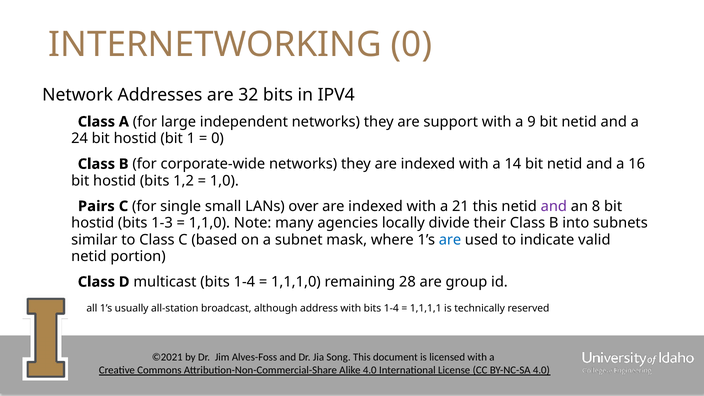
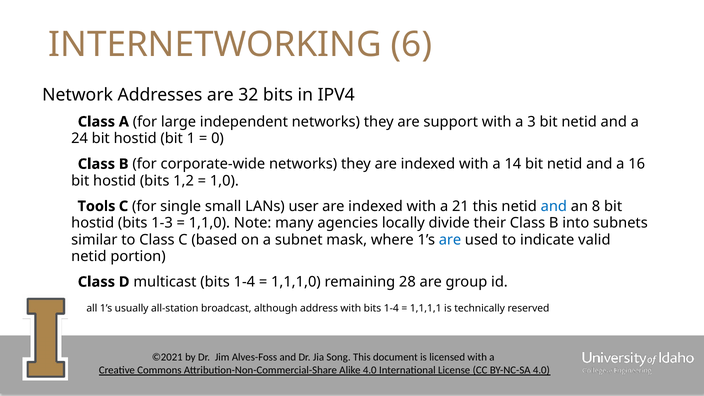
INTERNETWORKING 0: 0 -> 6 (411, 45)
9: 9 -> 3 (532, 122)
Pairs: Pairs -> Tools (96, 206)
over: over -> user (304, 206)
and colour: purple -> blue (554, 206)
